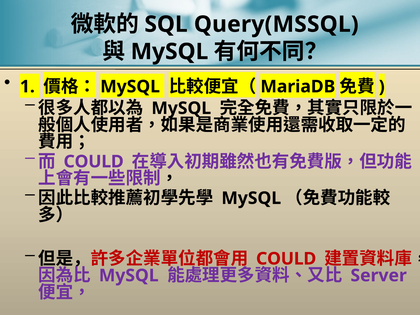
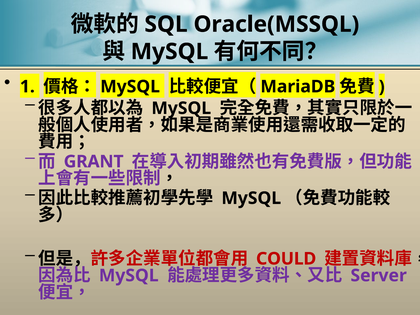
Query(MSSQL: Query(MSSQL -> Oracle(MSSQL (276, 24)
COULD: COULD -> GRANT (94, 162)
